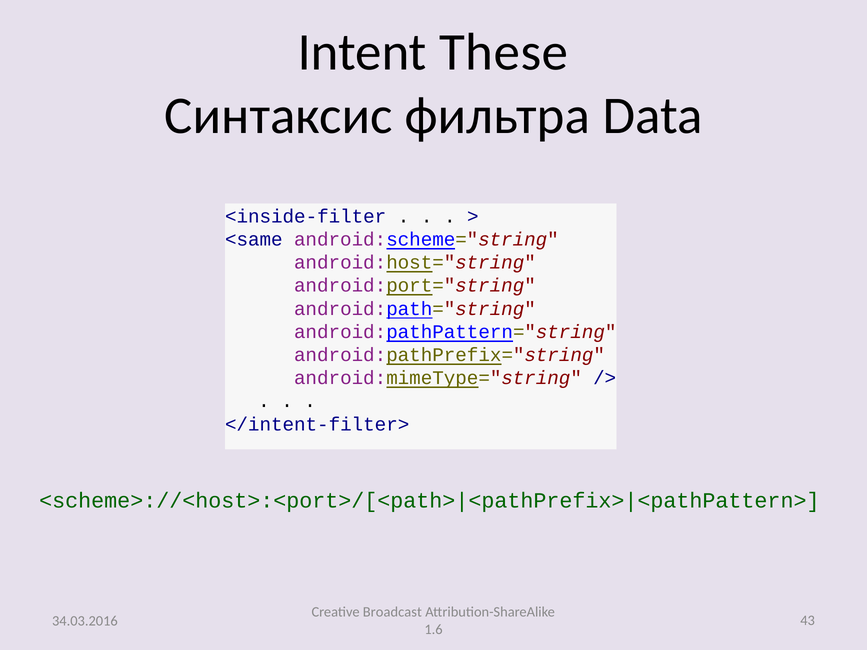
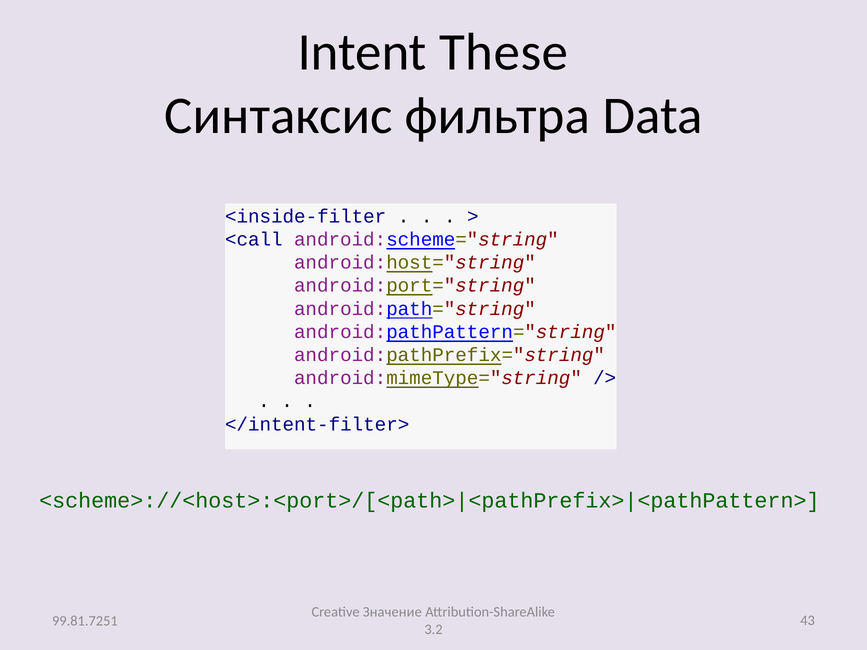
<same: <same -> <call (254, 239)
Broadcast: Broadcast -> Значение (392, 612)
34.03.2016: 34.03.2016 -> 99.81.7251 (85, 621)
1.6: 1.6 -> 3.2 (433, 630)
